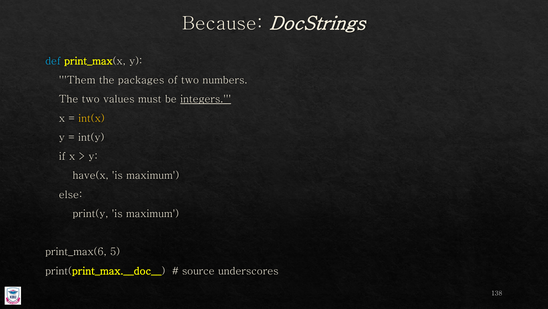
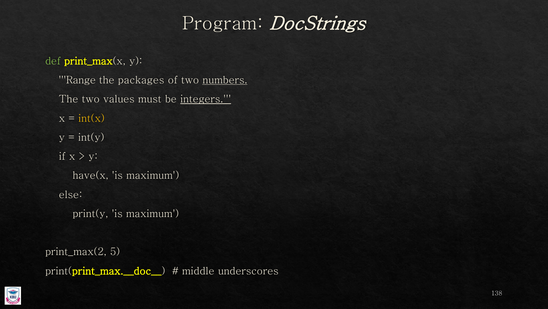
Because: Because -> Program (223, 23)
def colour: light blue -> light green (53, 61)
Them: Them -> Range (77, 80)
numbers underline: none -> present (225, 80)
print_max(6: print_max(6 -> print_max(2 (76, 251)
source: source -> middle (198, 270)
